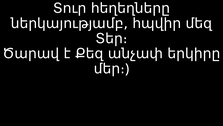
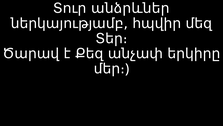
հեղեղները: հեղեղները -> անձրևներ (130, 8)
